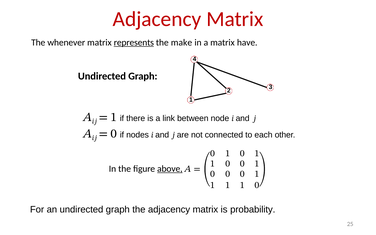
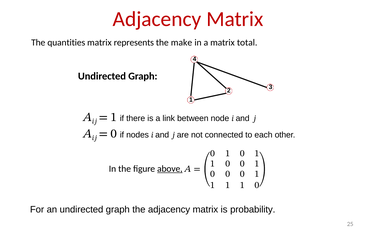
whenever: whenever -> quantities (66, 43)
represents underline: present -> none (134, 43)
have: have -> total (247, 43)
